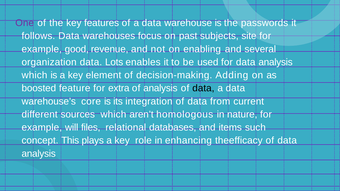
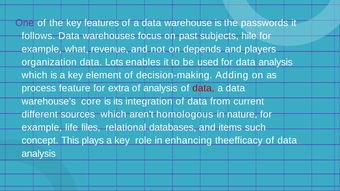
site: site -> hile (249, 36)
good: good -> what (77, 49)
enabling: enabling -> depends (202, 49)
several: several -> players (260, 49)
boosted: boosted -> process (39, 88)
data colour: black -> red (203, 88)
will: will -> life (72, 128)
